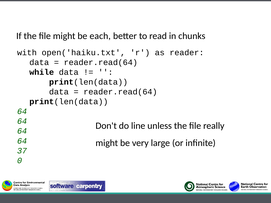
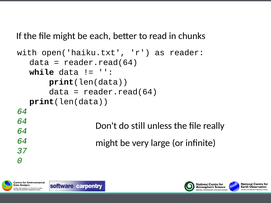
line: line -> still (138, 126)
